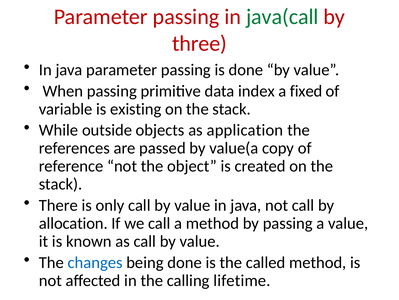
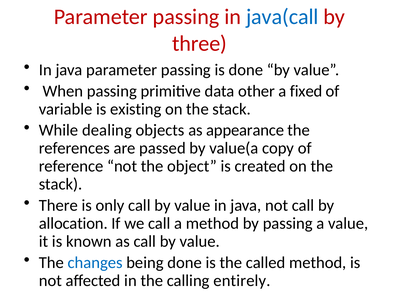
java(call colour: green -> blue (282, 17)
index: index -> other (256, 91)
outside: outside -> dealing (107, 130)
application: application -> appearance (245, 130)
lifetime: lifetime -> entirely (242, 280)
